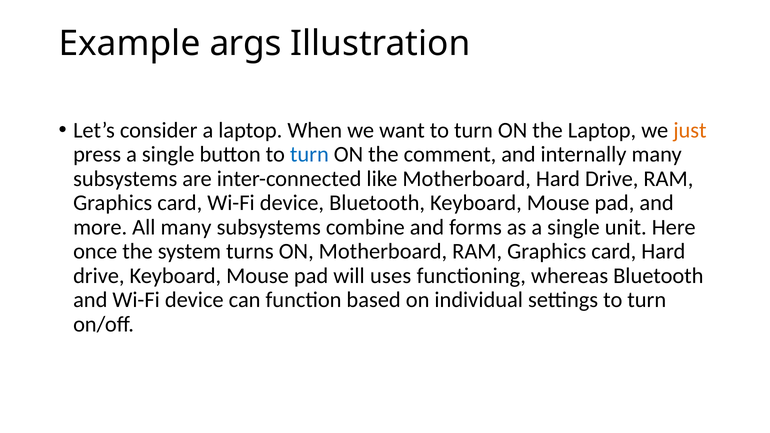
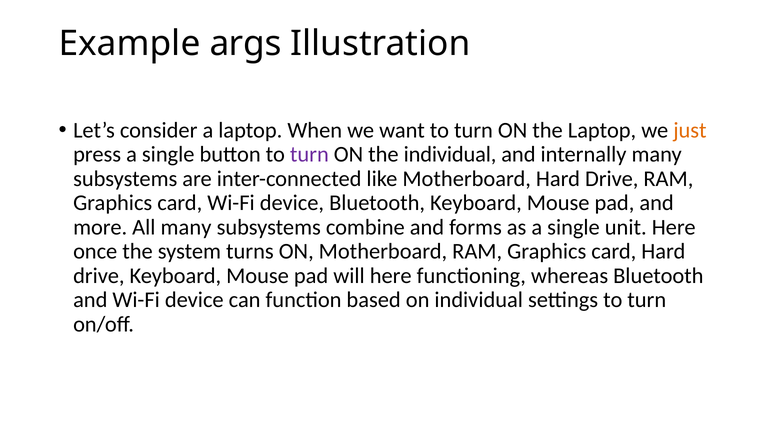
turn colour: blue -> purple (309, 154)
the comment: comment -> individual (450, 154)
will uses: uses -> here (391, 276)
